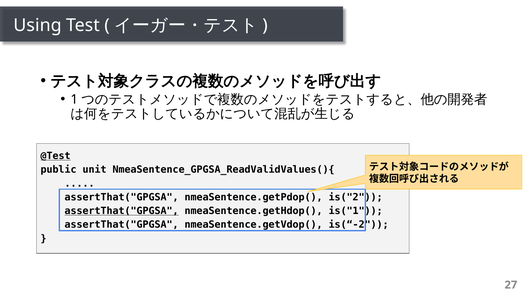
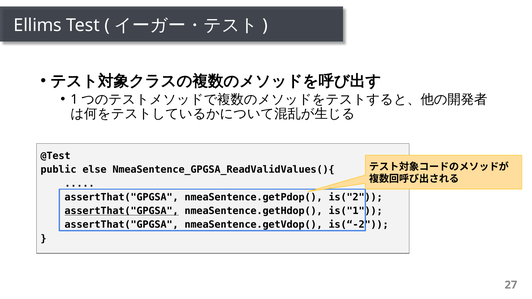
Using: Using -> Ellims (38, 25)
@Test underline: present -> none (56, 156)
unit: unit -> else (95, 170)
